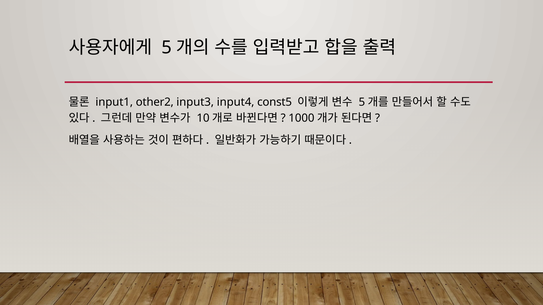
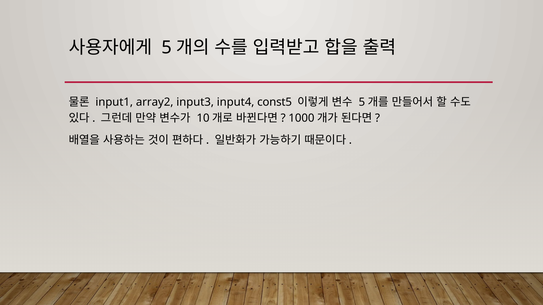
other2: other2 -> array2 (155, 102)
